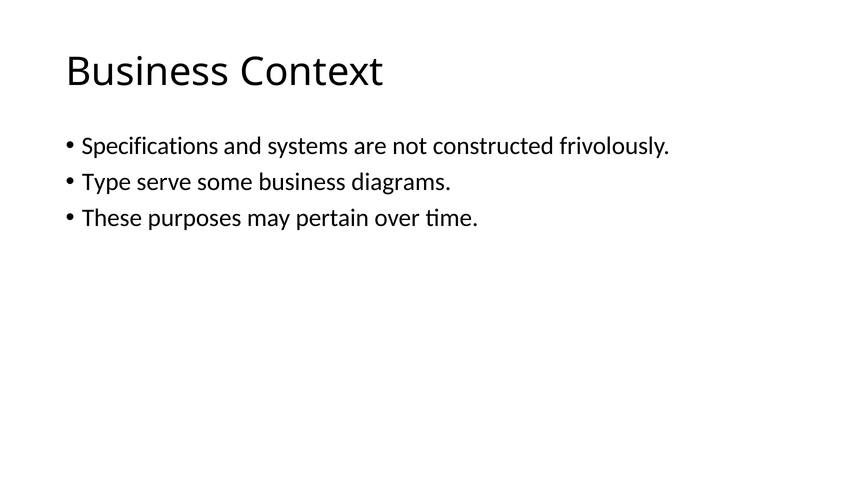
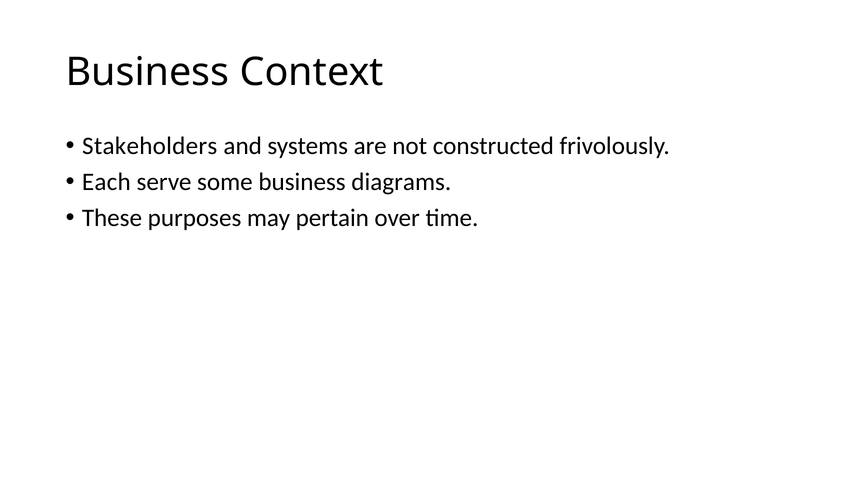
Specifications: Specifications -> Stakeholders (150, 146)
Type: Type -> Each (106, 182)
